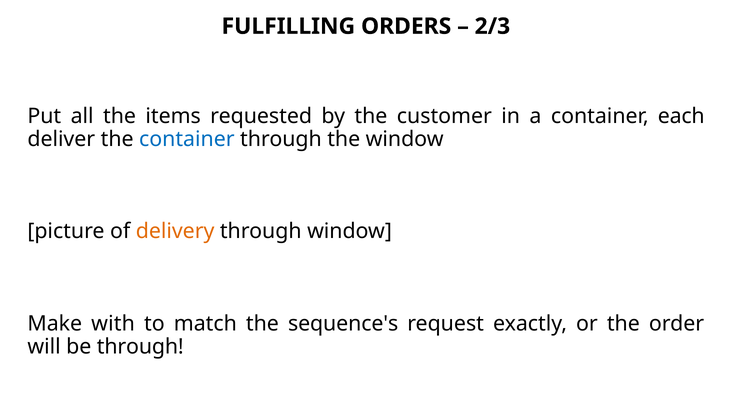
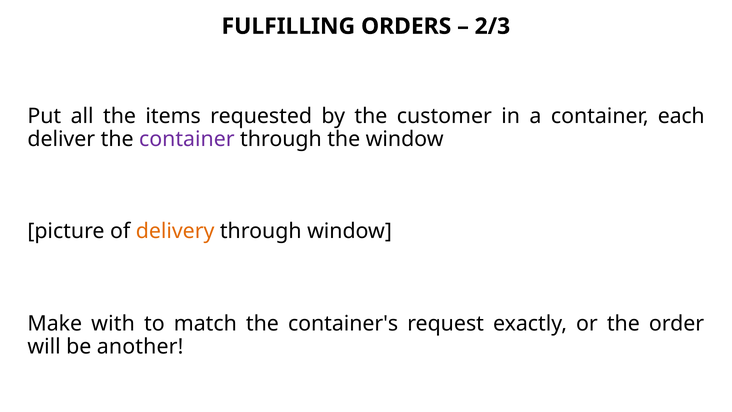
container colour: blue -> purple (187, 139)
sequence's: sequence's -> container's (343, 323)
be through: through -> another (140, 346)
